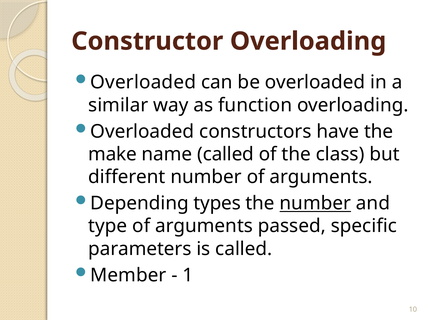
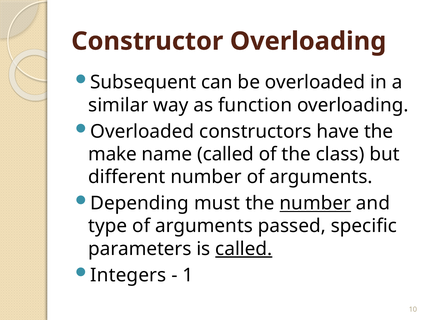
Overloaded: Overloaded -> Subsequent (143, 82)
types: types -> must (217, 203)
called underline: none -> present (244, 249)
Member: Member -> Integers (128, 275)
